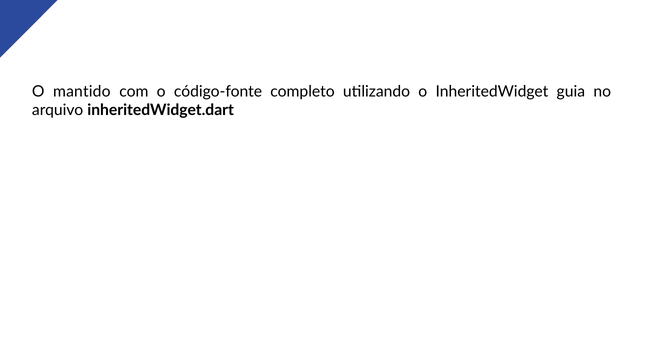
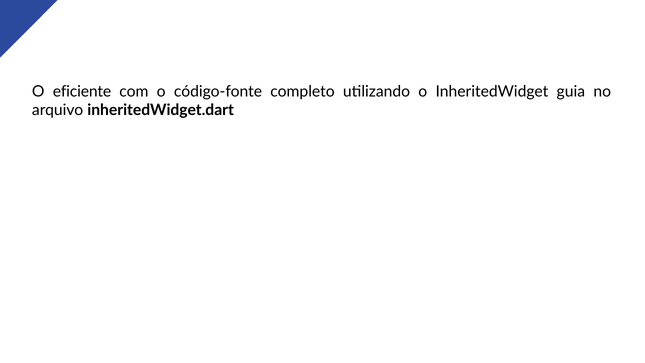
mantido: mantido -> eficiente (82, 91)
